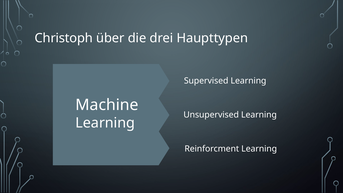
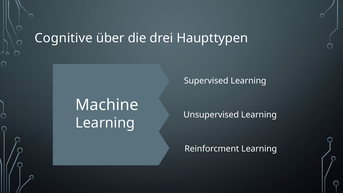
Christoph: Christoph -> Cognitive (64, 38)
